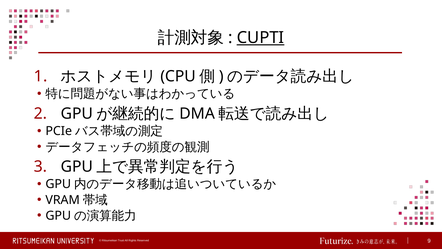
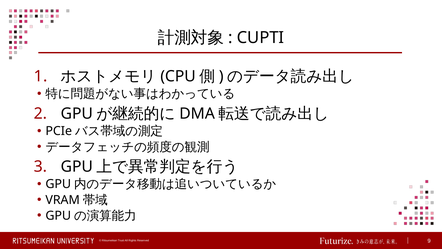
CUPTI underline: present -> none (260, 38)
